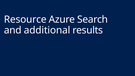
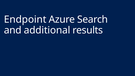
Resource: Resource -> Endpoint (25, 19)
